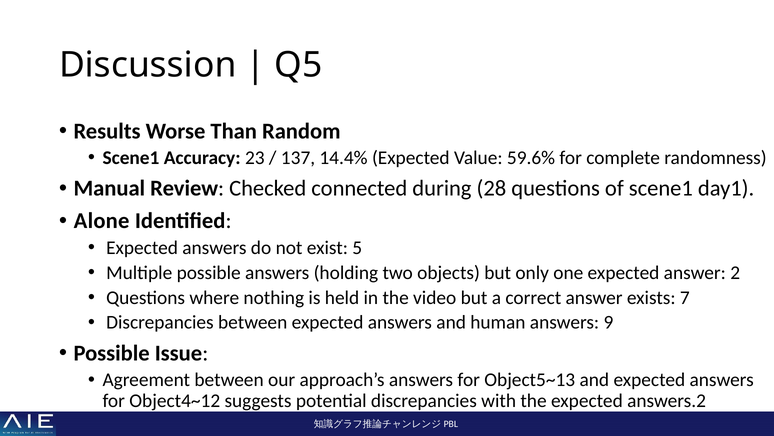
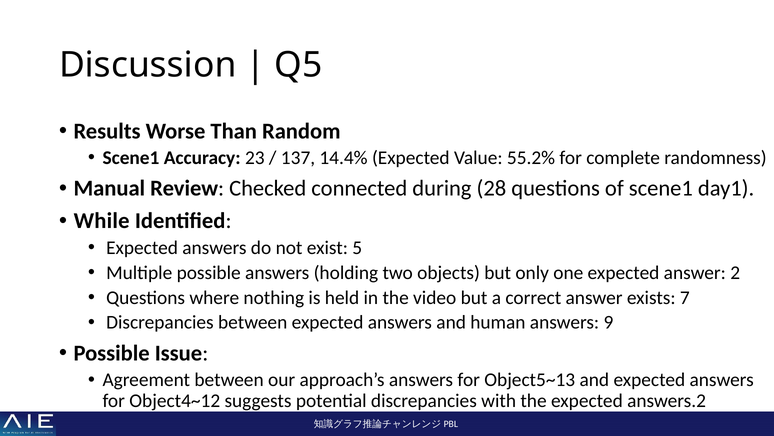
59.6%: 59.6% -> 55.2% (531, 158)
Alone: Alone -> While (102, 221)
